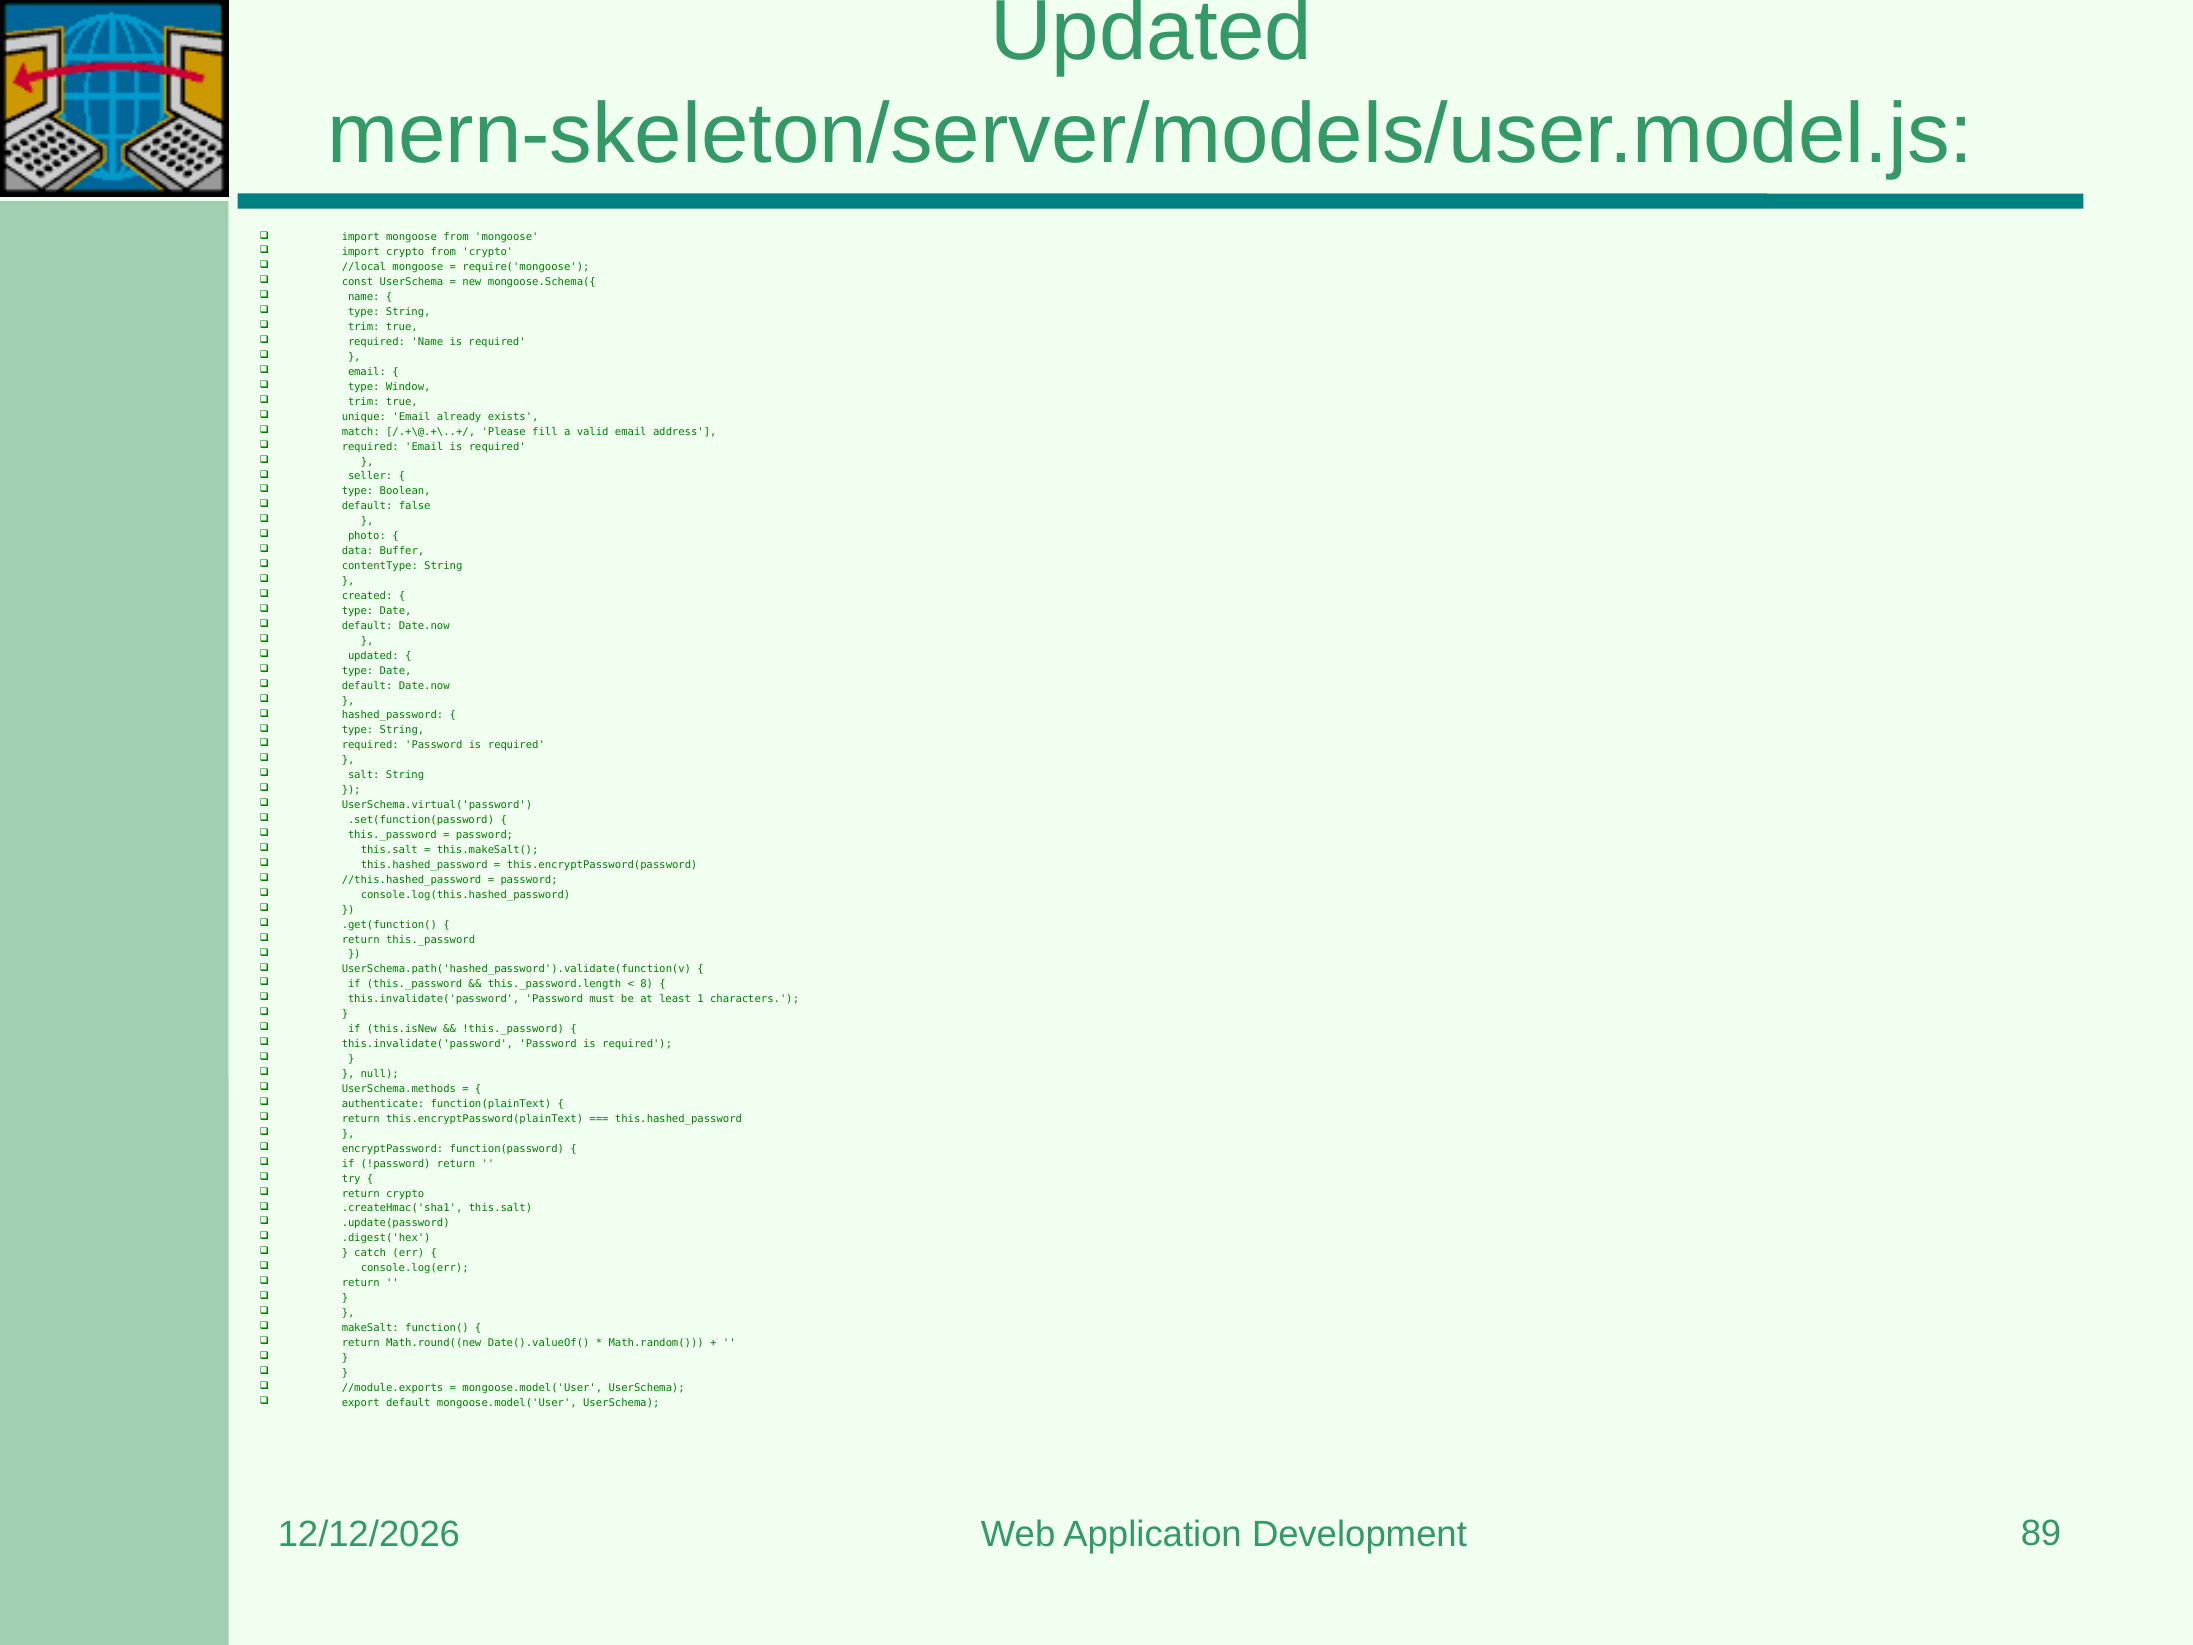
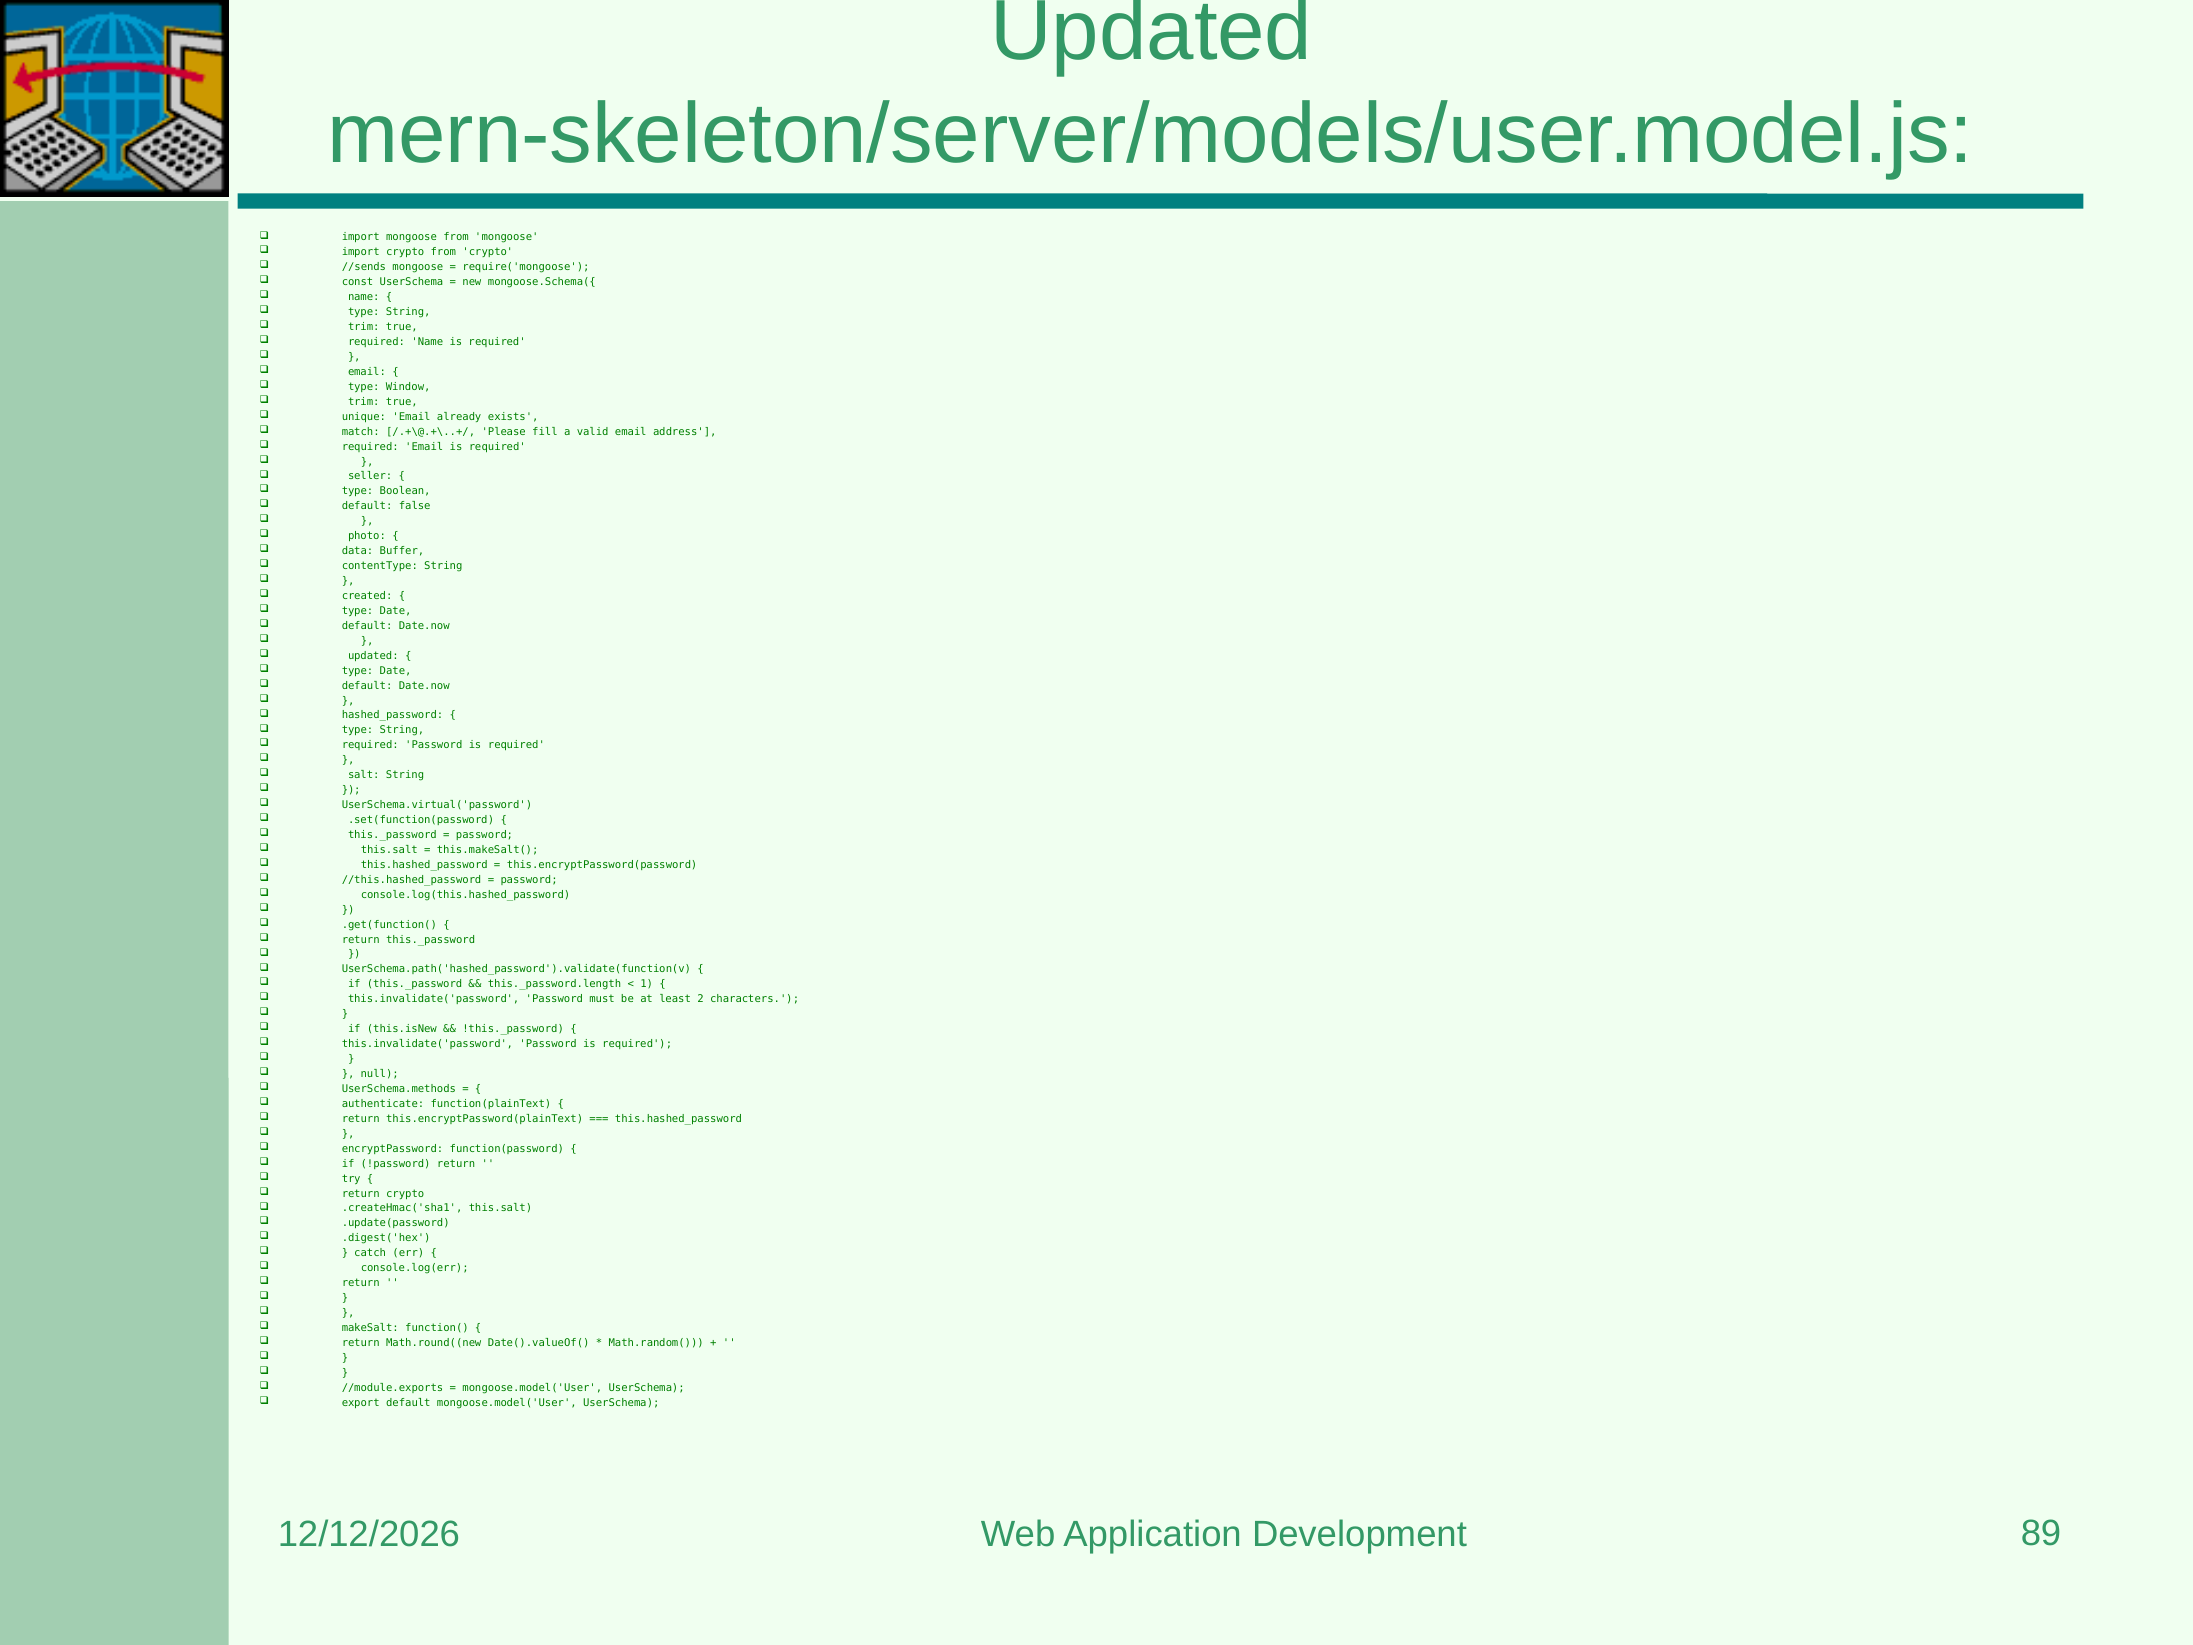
//local: //local -> //sends (364, 267)
8: 8 -> 1 (647, 984)
1: 1 -> 2 (701, 999)
